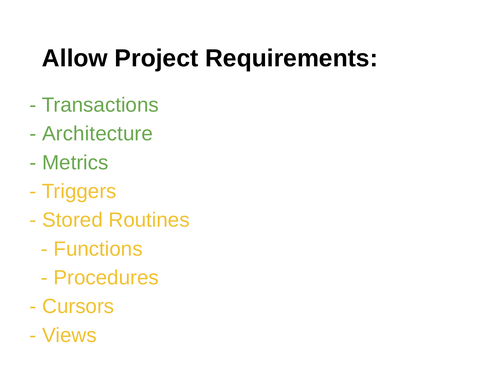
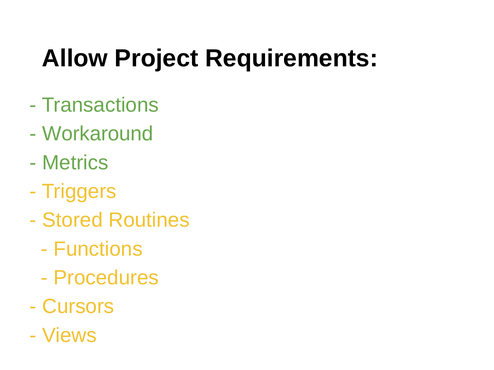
Architecture: Architecture -> Workaround (98, 134)
